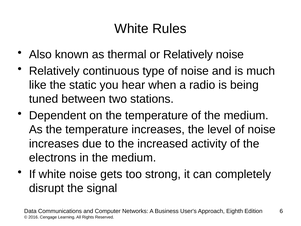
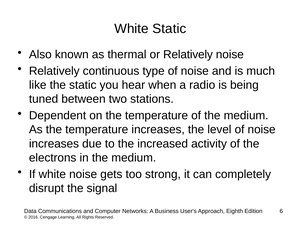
White Rules: Rules -> Static (169, 29)
